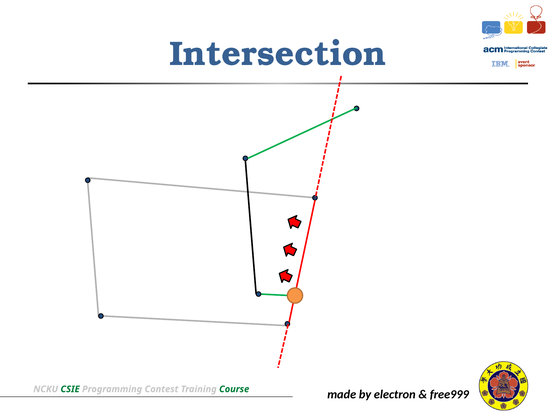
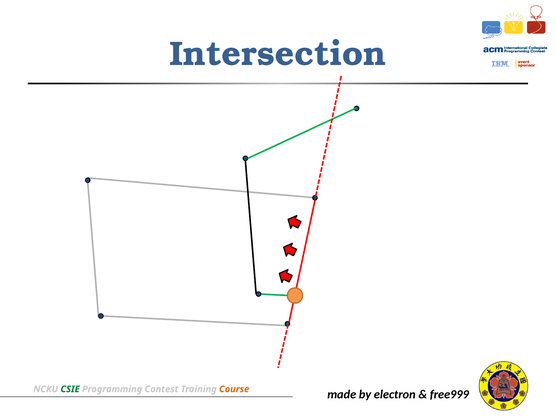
Course colour: green -> orange (234, 389)
